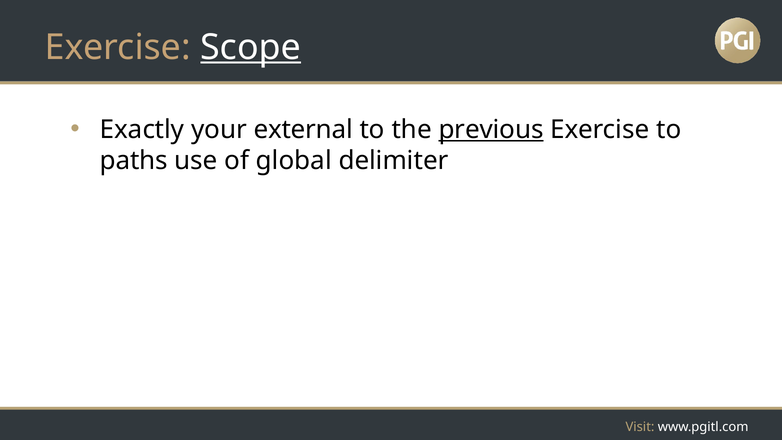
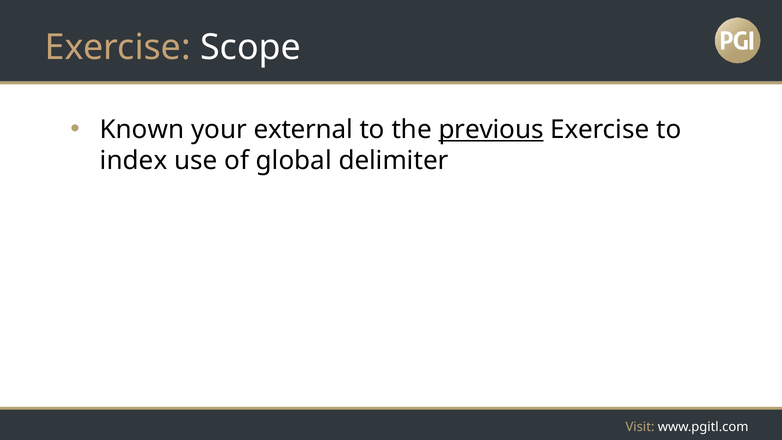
Scope underline: present -> none (251, 47)
Exactly: Exactly -> Known (142, 129)
paths: paths -> index (134, 161)
